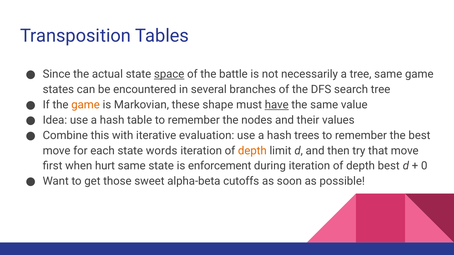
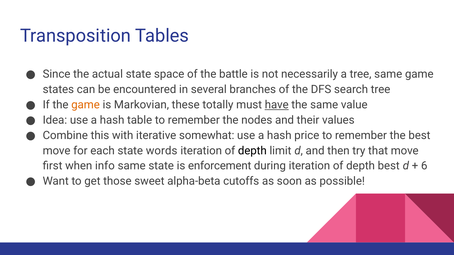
space underline: present -> none (169, 74)
shape: shape -> totally (218, 105)
evaluation: evaluation -> somewhat (207, 136)
trees: trees -> price (307, 136)
depth colour: orange -> black (252, 151)
hurt: hurt -> info (105, 166)
0: 0 -> 6 (424, 166)
